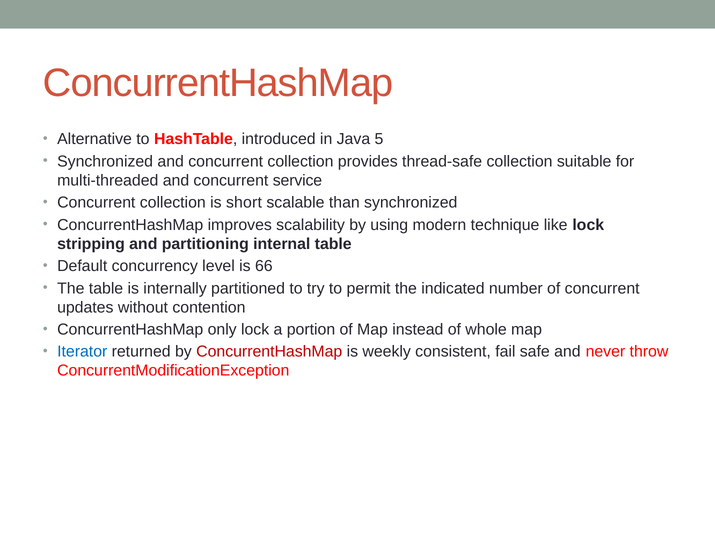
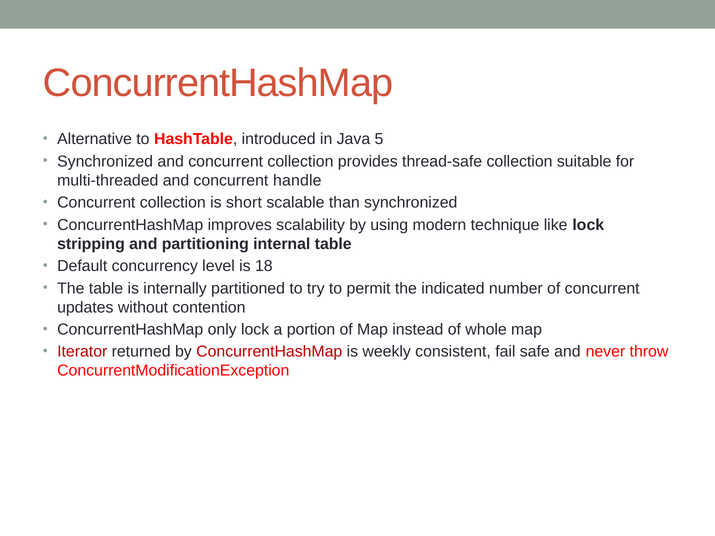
service: service -> handle (297, 181)
66: 66 -> 18 (264, 266)
Iterator colour: blue -> red (82, 352)
